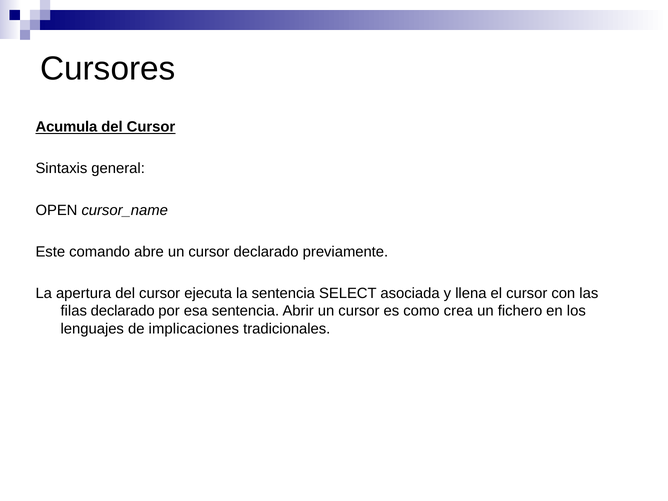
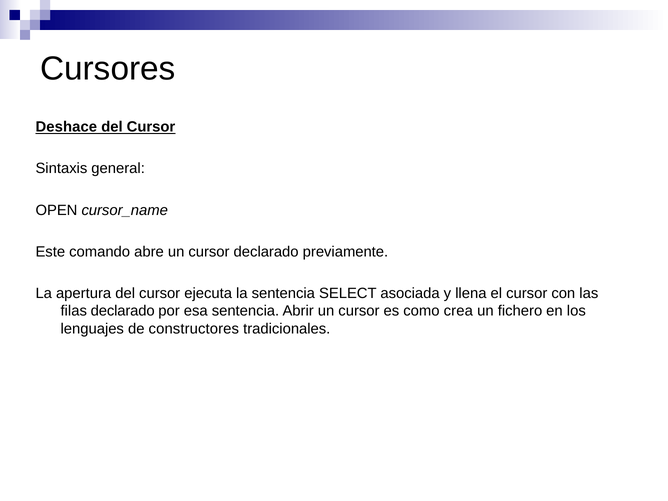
Acumula: Acumula -> Deshace (66, 127)
implicaciones: implicaciones -> constructores (194, 329)
